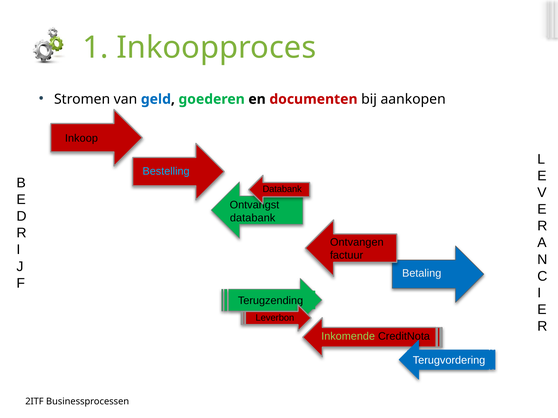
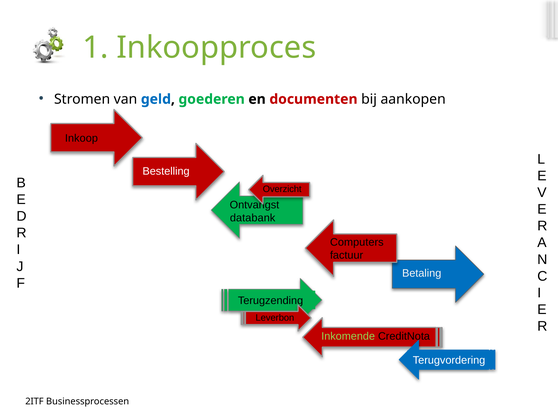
Bestelling colour: light blue -> white (166, 172)
Databank: Databank -> Overzicht (282, 189)
Ontvangen: Ontvangen -> Computers (357, 242)
